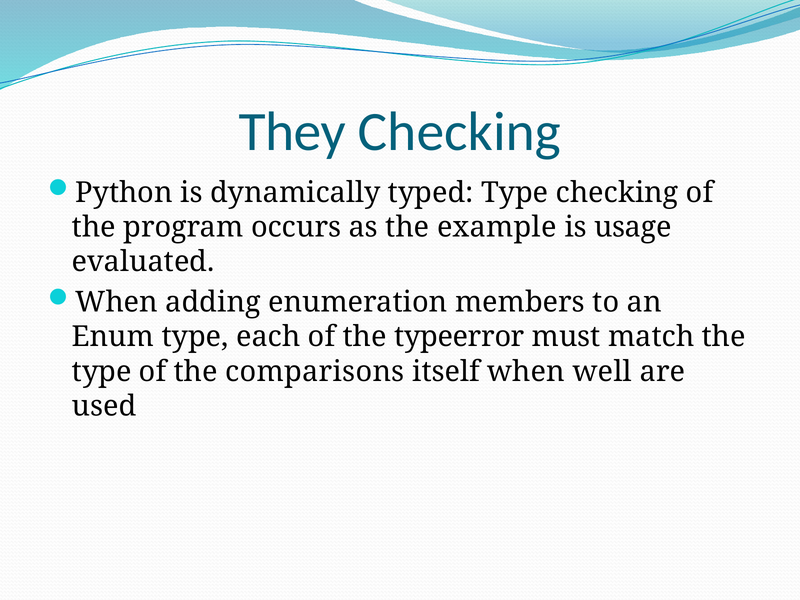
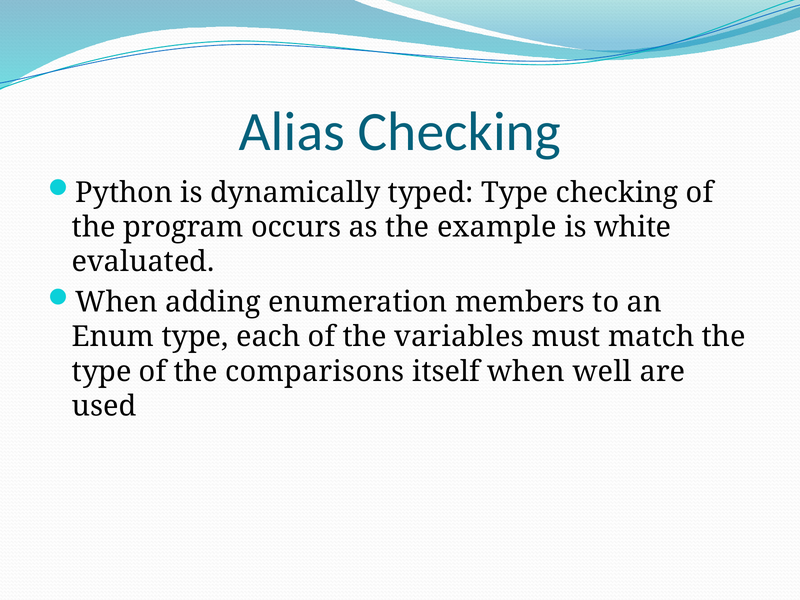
They: They -> Alias (292, 132)
usage: usage -> white (633, 227)
typeerror: typeerror -> variables (459, 337)
